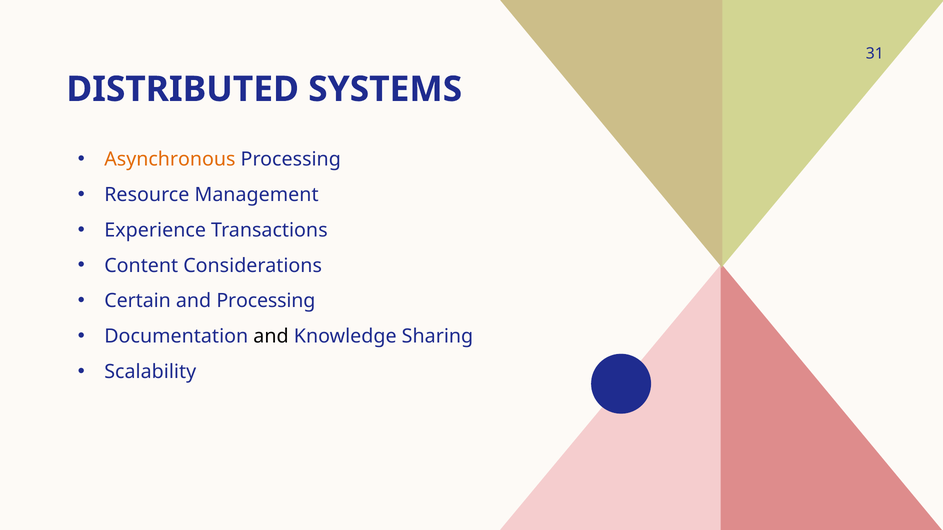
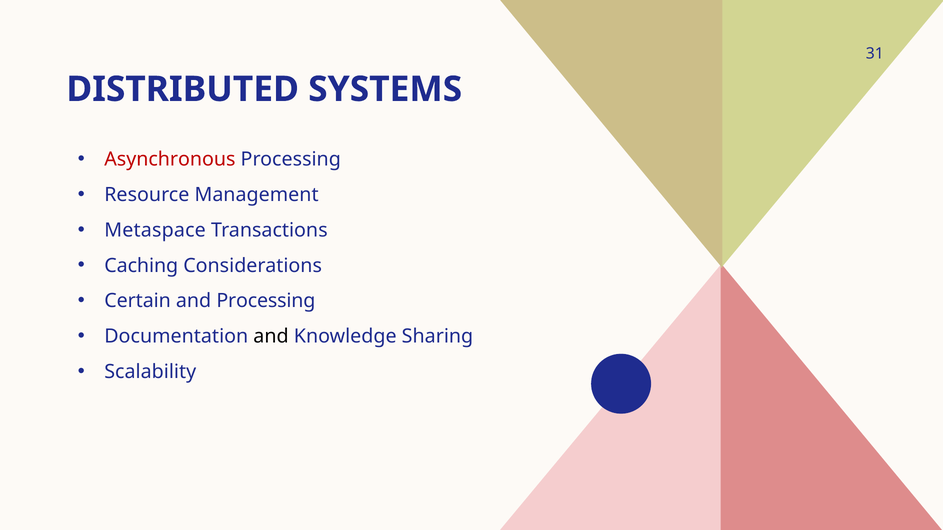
Asynchronous colour: orange -> red (170, 160)
Experience: Experience -> Metaspace (155, 230)
Content: Content -> Caching (141, 266)
